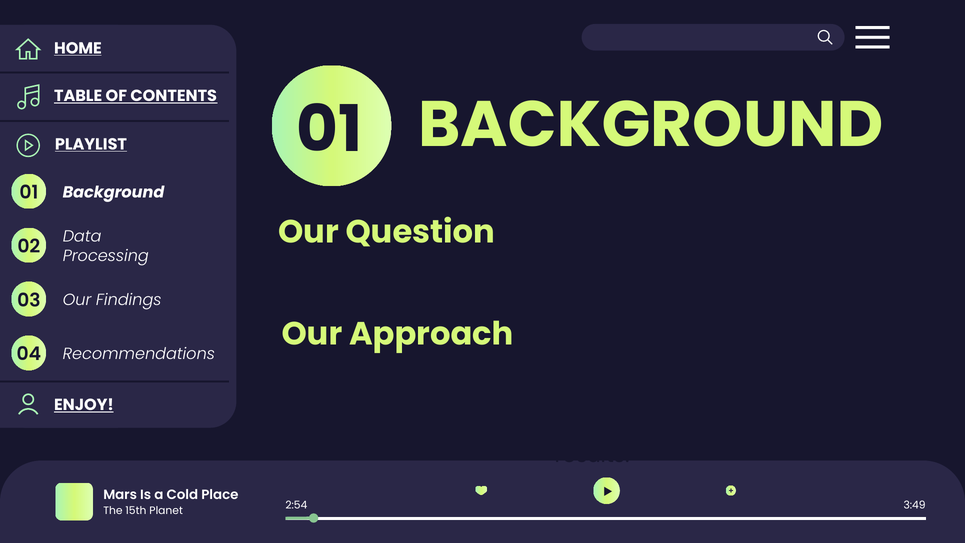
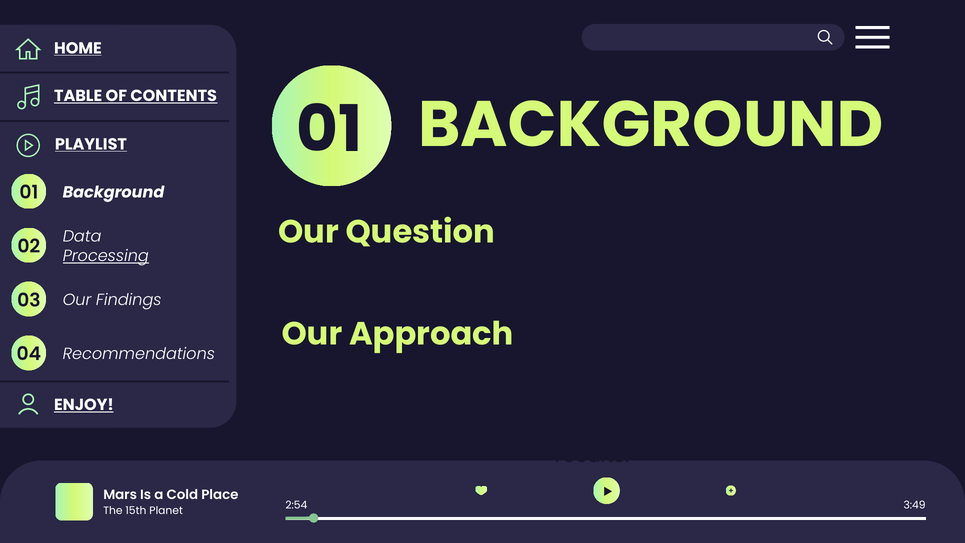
Processing underline: none -> present (106, 256)
